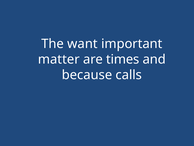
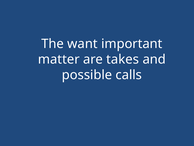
times: times -> takes (123, 59)
because: because -> possible (87, 75)
